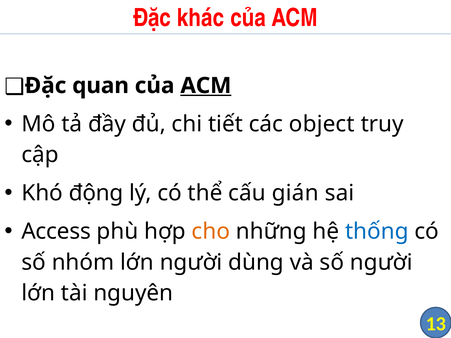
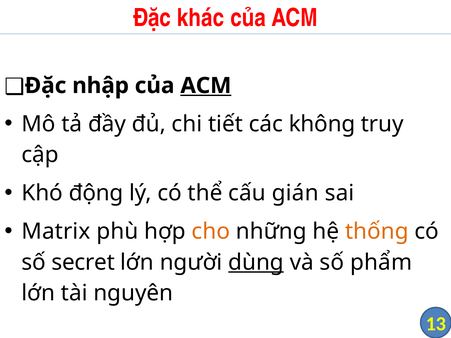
quan: quan -> nhập (101, 86)
object: object -> không (322, 124)
Access: Access -> Matrix (56, 232)
thống colour: blue -> orange (377, 232)
nhóm: nhóm -> secret (83, 262)
dùng underline: none -> present (256, 262)
số người: người -> phẩm (381, 262)
